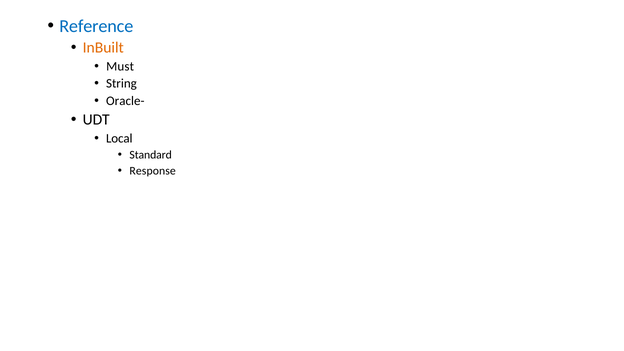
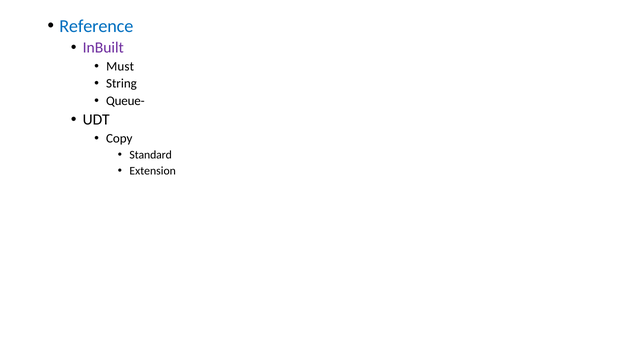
InBuilt colour: orange -> purple (103, 48)
Oracle-: Oracle- -> Queue- (125, 101)
Local: Local -> Copy (119, 138)
Response: Response -> Extension (153, 171)
